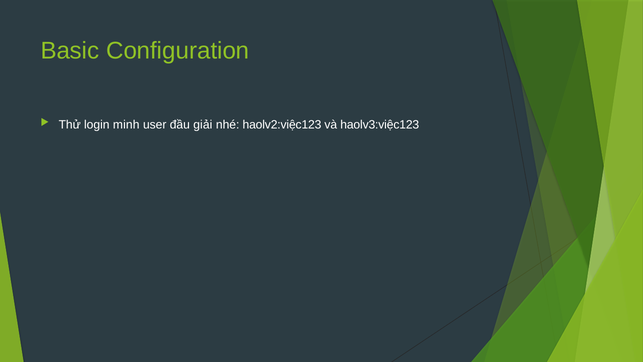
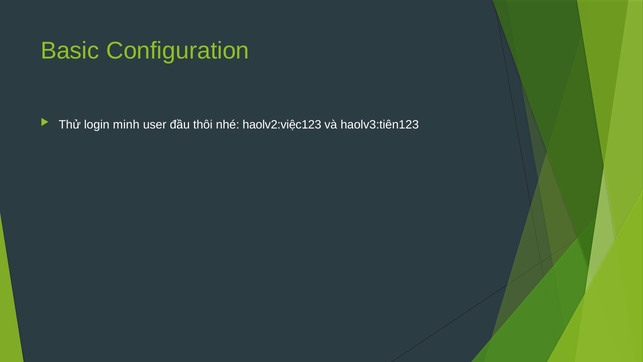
giải: giải -> thôi (203, 124)
haolv3:việc123: haolv3:việc123 -> haolv3:tiên123 (380, 124)
